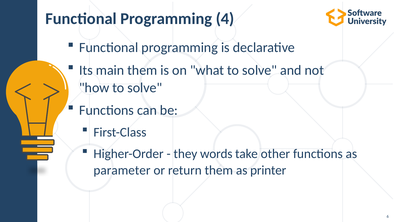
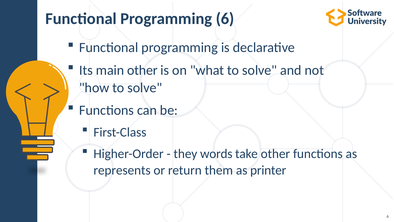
Programming 4: 4 -> 6 (225, 19)
main them: them -> other (142, 70)
parameter: parameter -> represents (122, 170)
